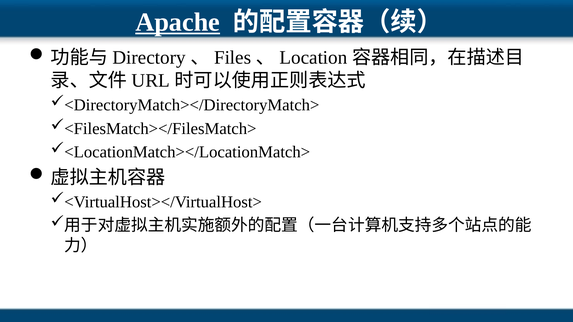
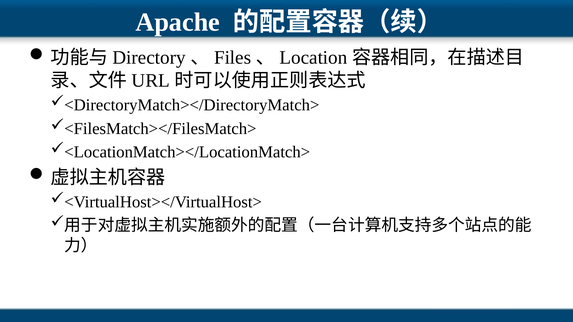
Apache underline: present -> none (178, 22)
